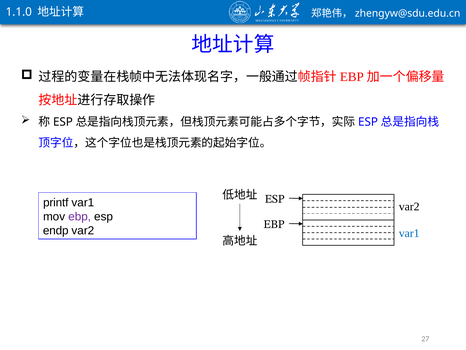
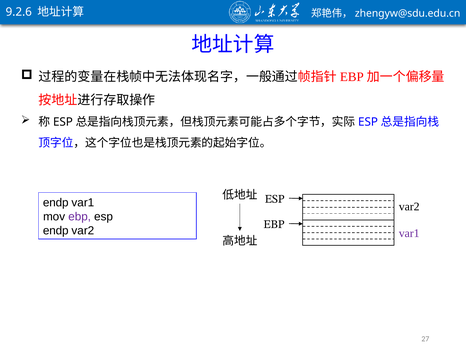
1.1.0: 1.1.0 -> 9.2.6 (19, 12)
printf: printf -> endp (56, 202)
var1 colour: blue -> purple (409, 233)
